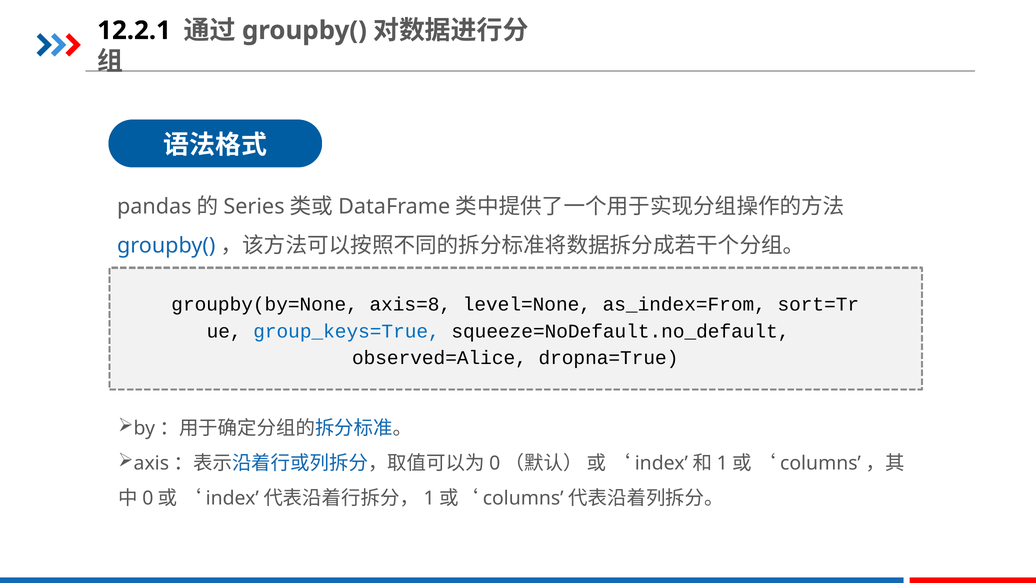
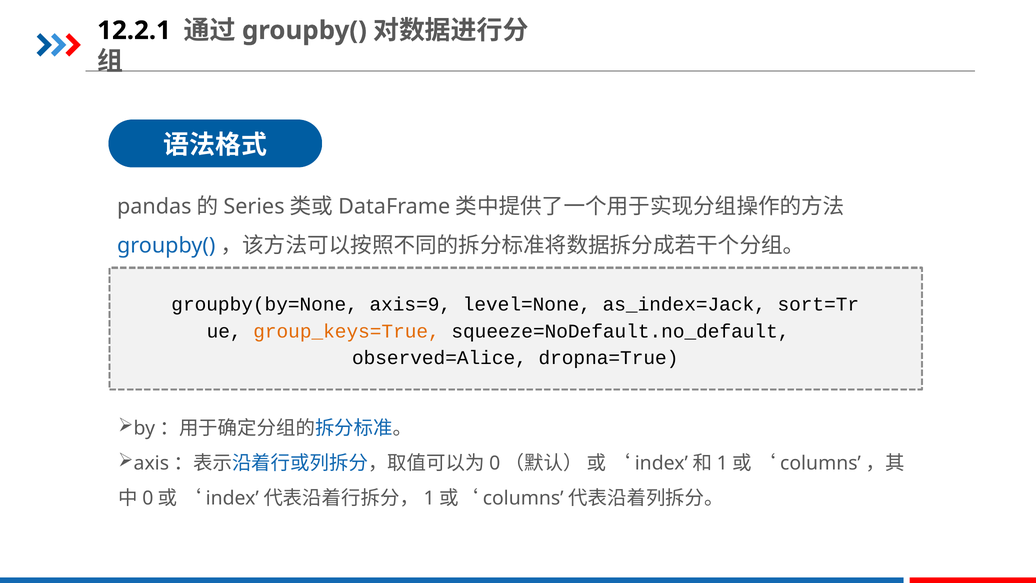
axis=8: axis=8 -> axis=9 (410, 304)
as_index=From: as_index=From -> as_index=Jack (684, 304)
group_keys=True colour: blue -> orange (347, 331)
